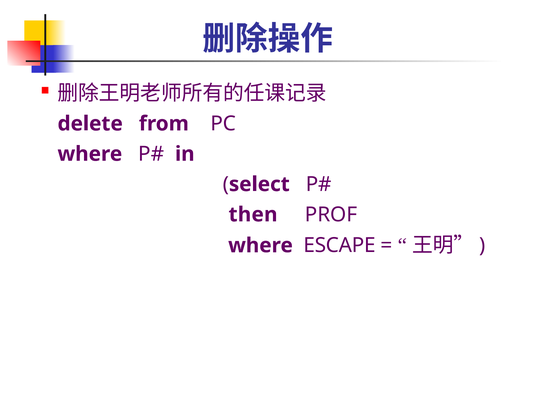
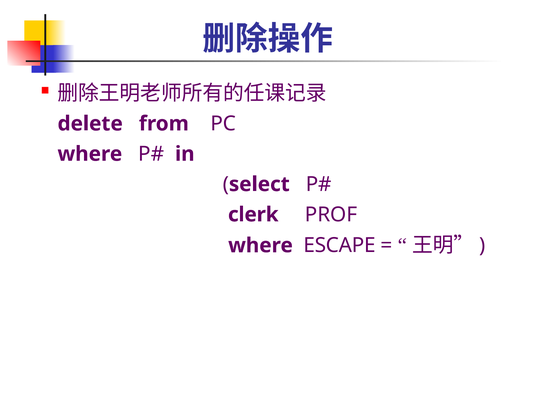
then: then -> clerk (253, 214)
